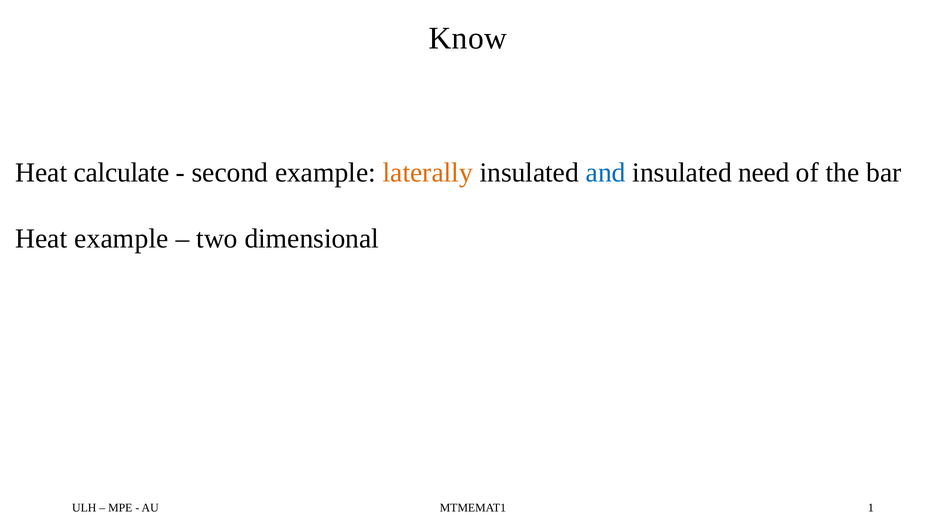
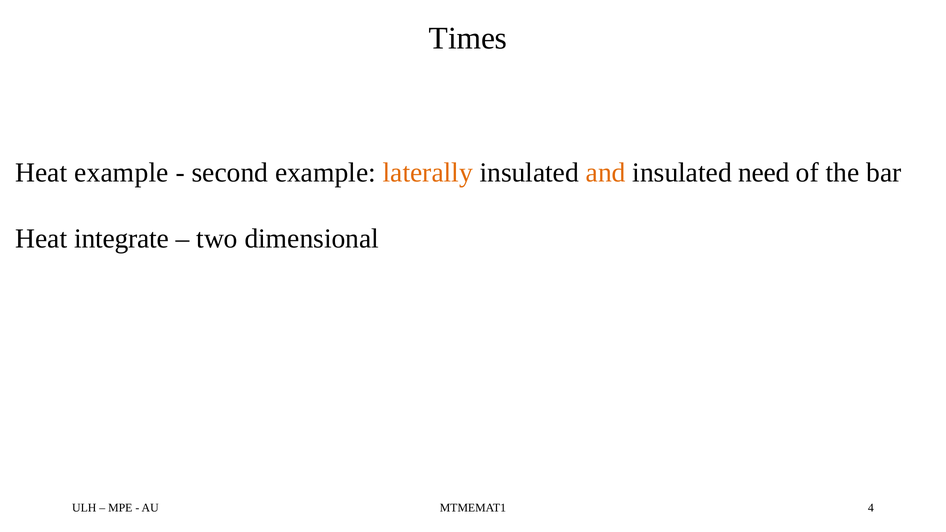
Know: Know -> Times (468, 38)
Heat calculate: calculate -> example (121, 173)
and colour: blue -> orange (606, 173)
Heat example: example -> integrate (122, 239)
1: 1 -> 4 (871, 508)
